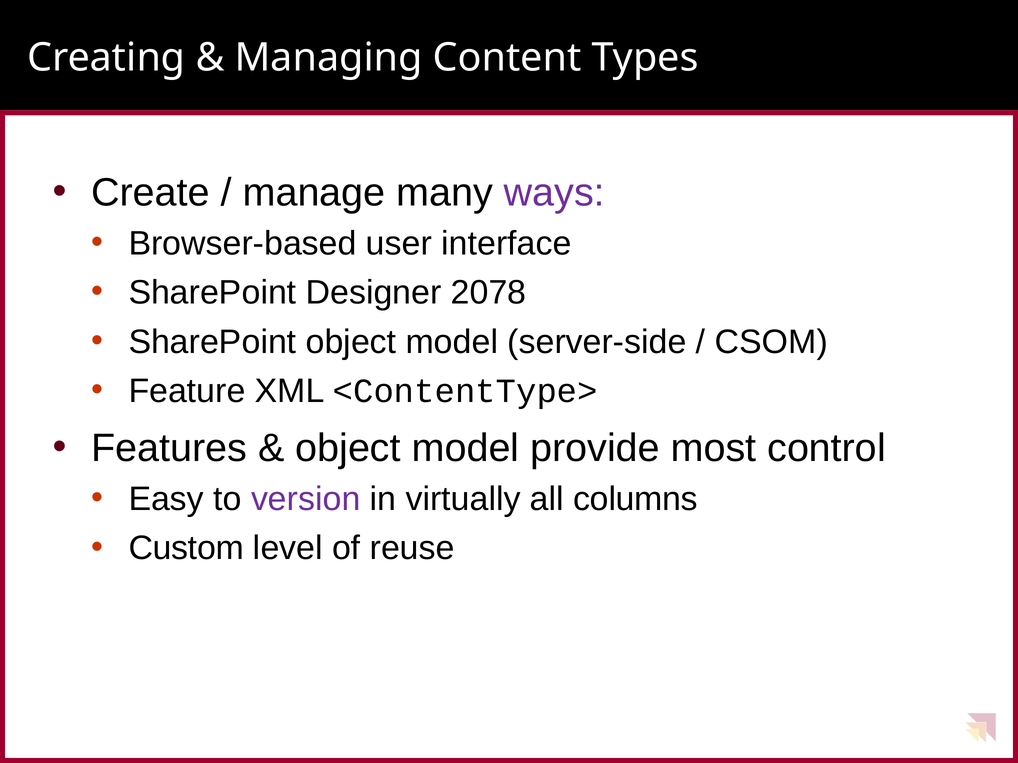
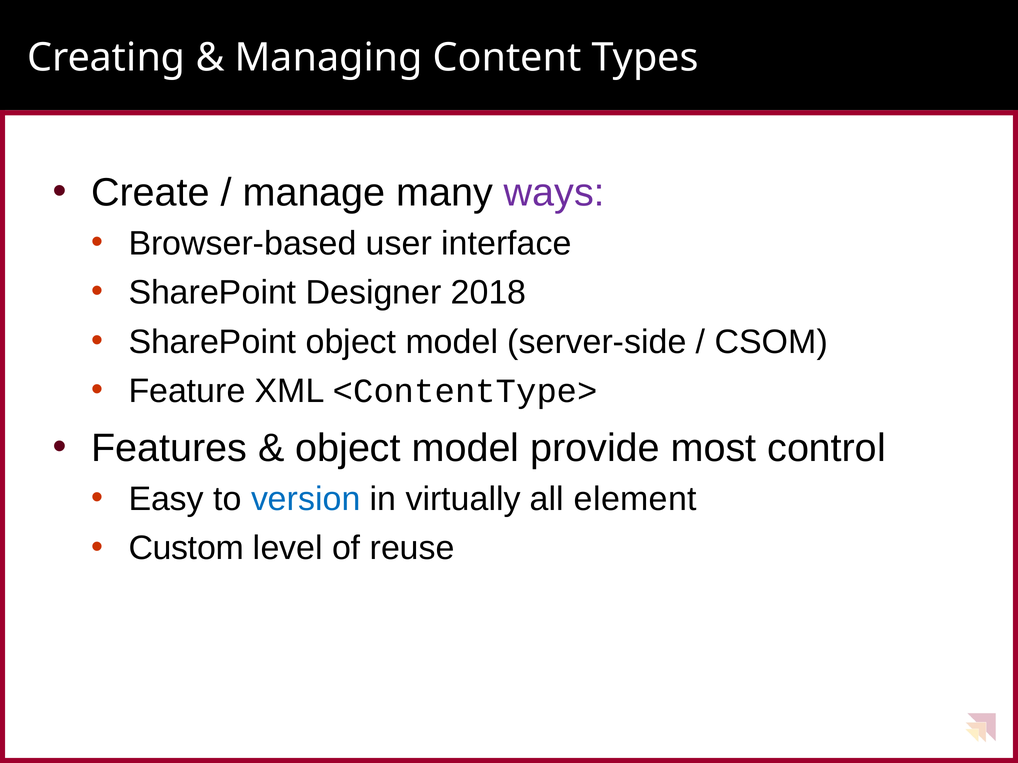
2078: 2078 -> 2018 (489, 293)
version colour: purple -> blue (306, 499)
columns: columns -> element (635, 499)
